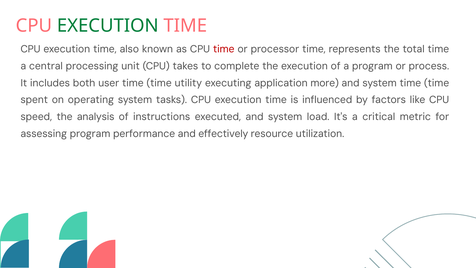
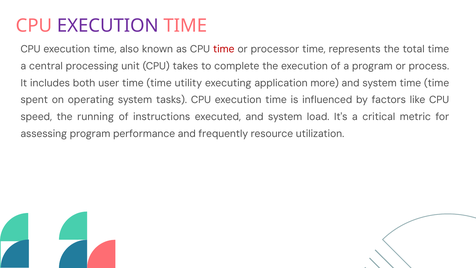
EXECUTION colour: green -> purple (108, 26)
analysis: analysis -> running (96, 117)
effectively: effectively -> frequently (223, 134)
